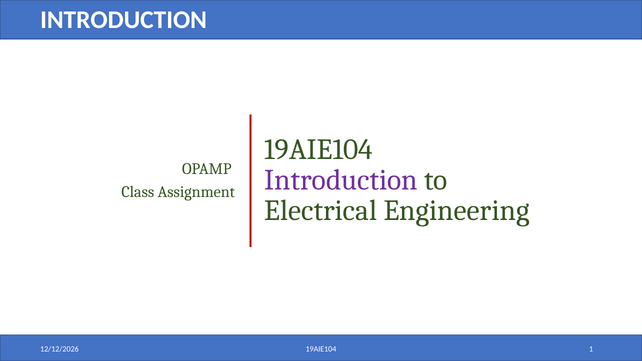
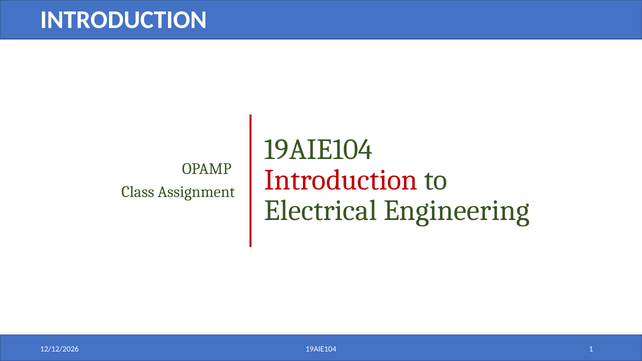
Introduction colour: purple -> red (341, 180)
